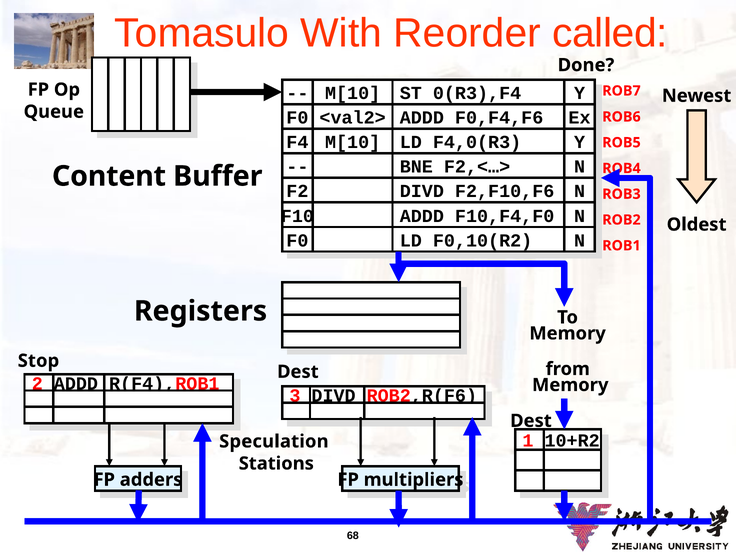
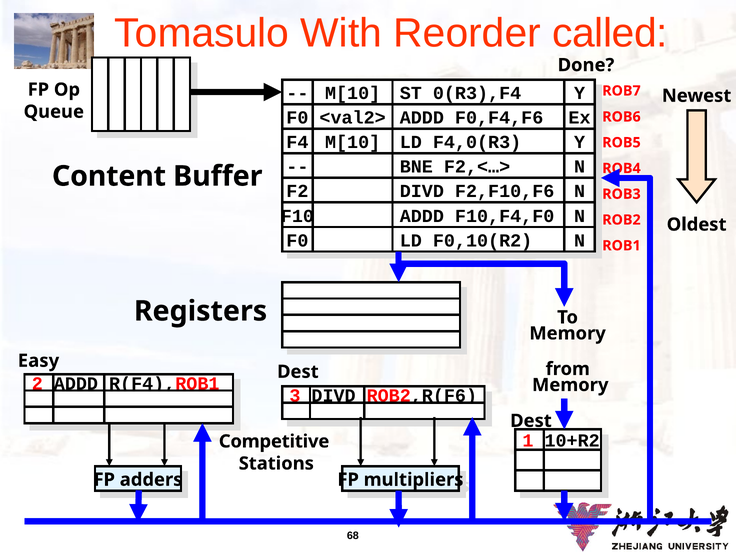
Stop: Stop -> Easy (38, 361)
Speculation: Speculation -> Competitive (274, 441)
